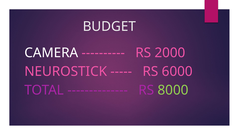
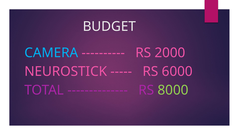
CAMERA colour: white -> light blue (51, 53)
